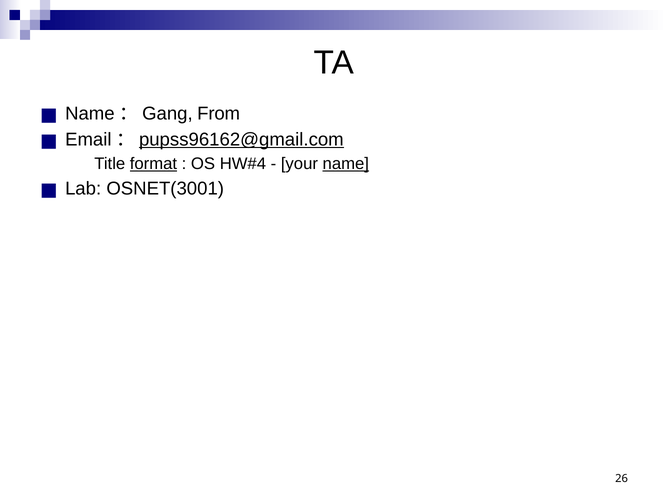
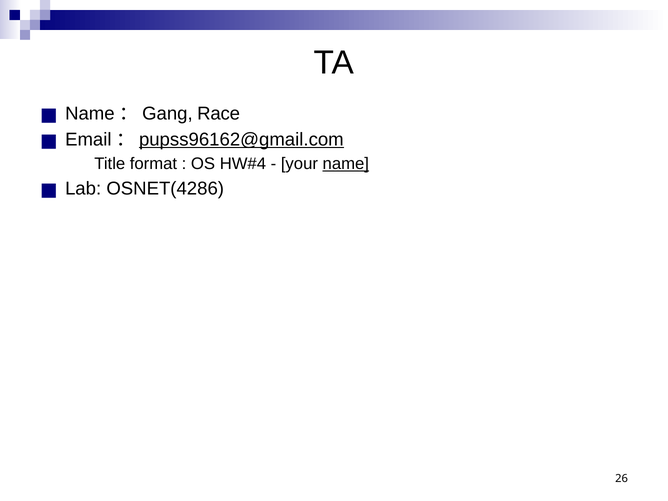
From: From -> Race (219, 113)
format underline: present -> none (153, 164)
OSNET(3001: OSNET(3001 -> OSNET(4286 (165, 189)
